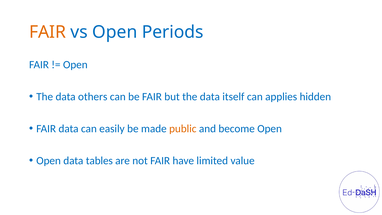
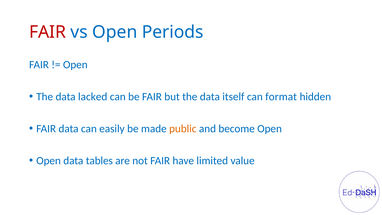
FAIR colour: orange -> red (48, 32)
others: others -> lacked (93, 97)
applies: applies -> format (281, 97)
